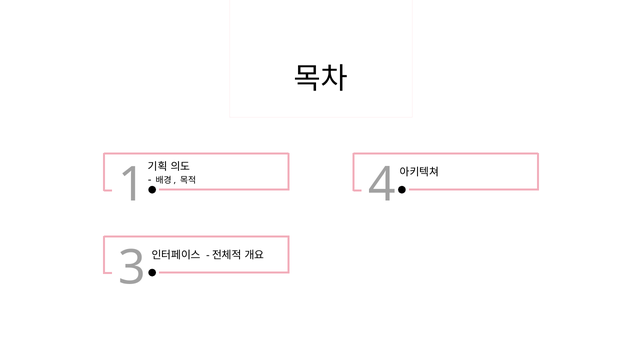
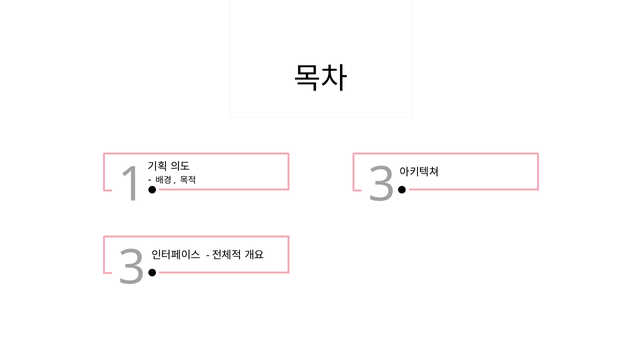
4: 4 -> 3 (382, 185)
